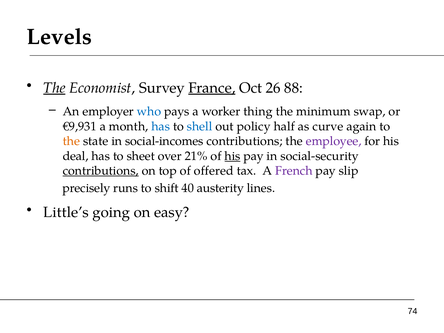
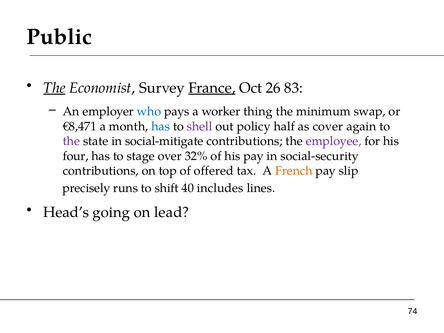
Levels: Levels -> Public (59, 37)
88: 88 -> 83 (294, 88)
€9,931: €9,931 -> €8,471 (80, 126)
shell colour: blue -> purple (200, 126)
curve: curve -> cover (328, 126)
the colour: orange -> purple (71, 141)
social-incomes: social-incomes -> social-mitigate (164, 141)
deal: deal -> four (76, 156)
sheet: sheet -> stage (141, 156)
21%: 21% -> 32% (196, 156)
his underline: present -> none (233, 156)
contributions underline: present -> none (101, 171)
French colour: purple -> orange (294, 171)
austerity: austerity -> includes (220, 188)
Little’s: Little’s -> Head’s (66, 212)
easy: easy -> lead (172, 212)
